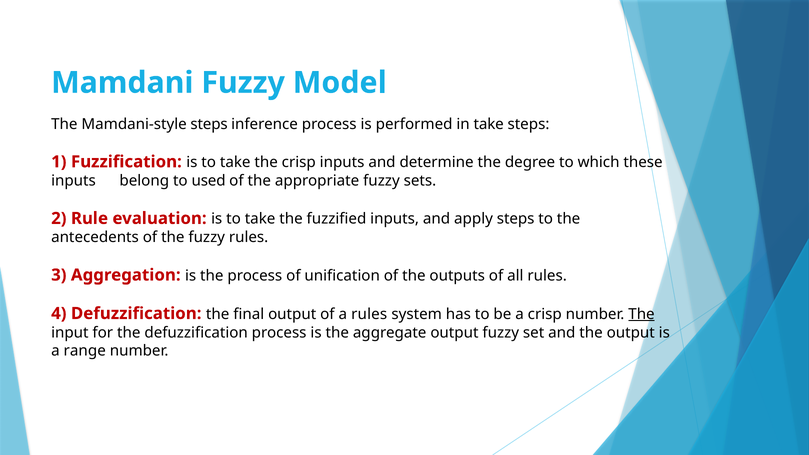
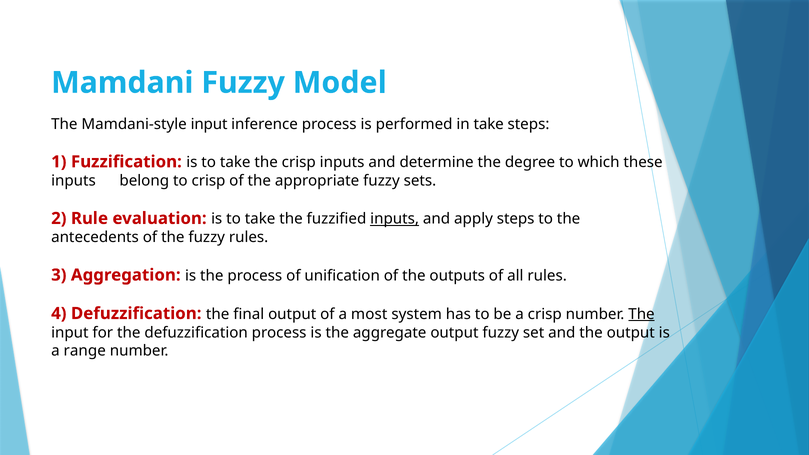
Mamdani-style steps: steps -> input (209, 124)
to used: used -> crisp (209, 181)
inputs underline: none -> present (395, 219)
a rules: rules -> most (369, 314)
